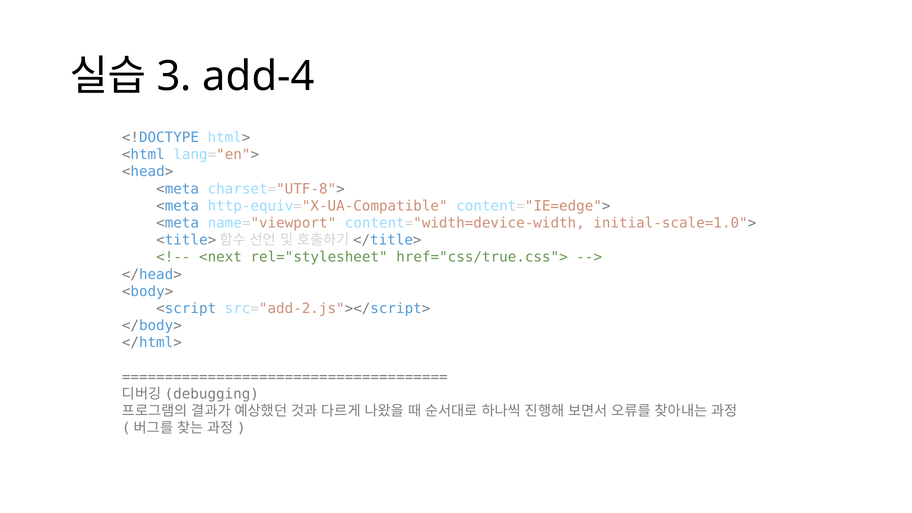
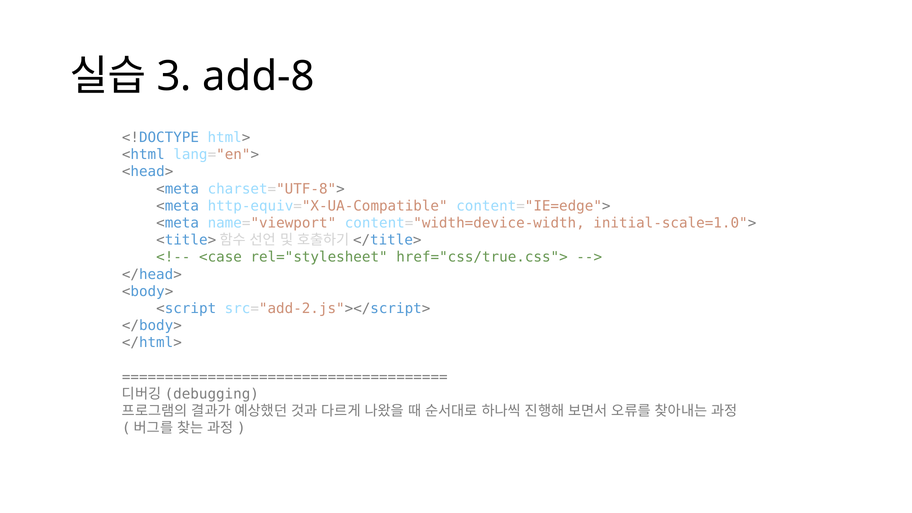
add-4: add-4 -> add-8 (259, 77)
<next: <next -> <case (220, 257)
